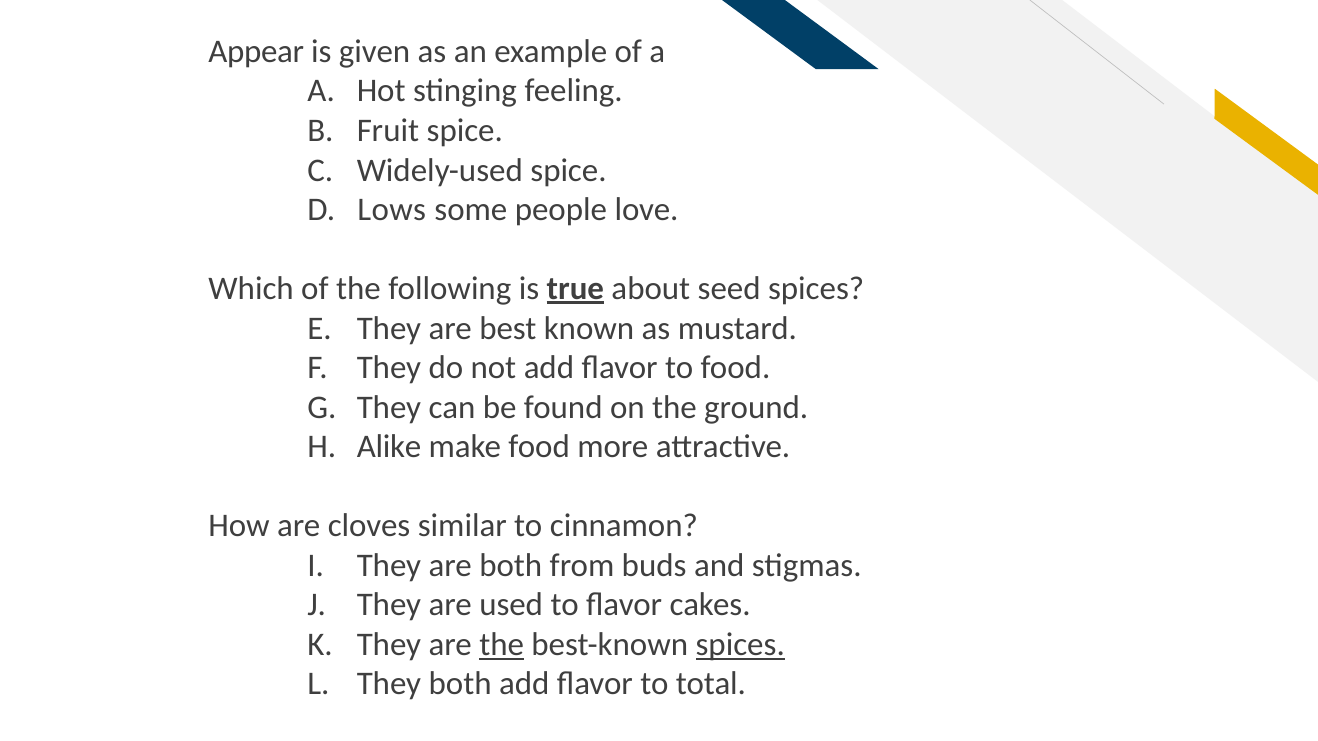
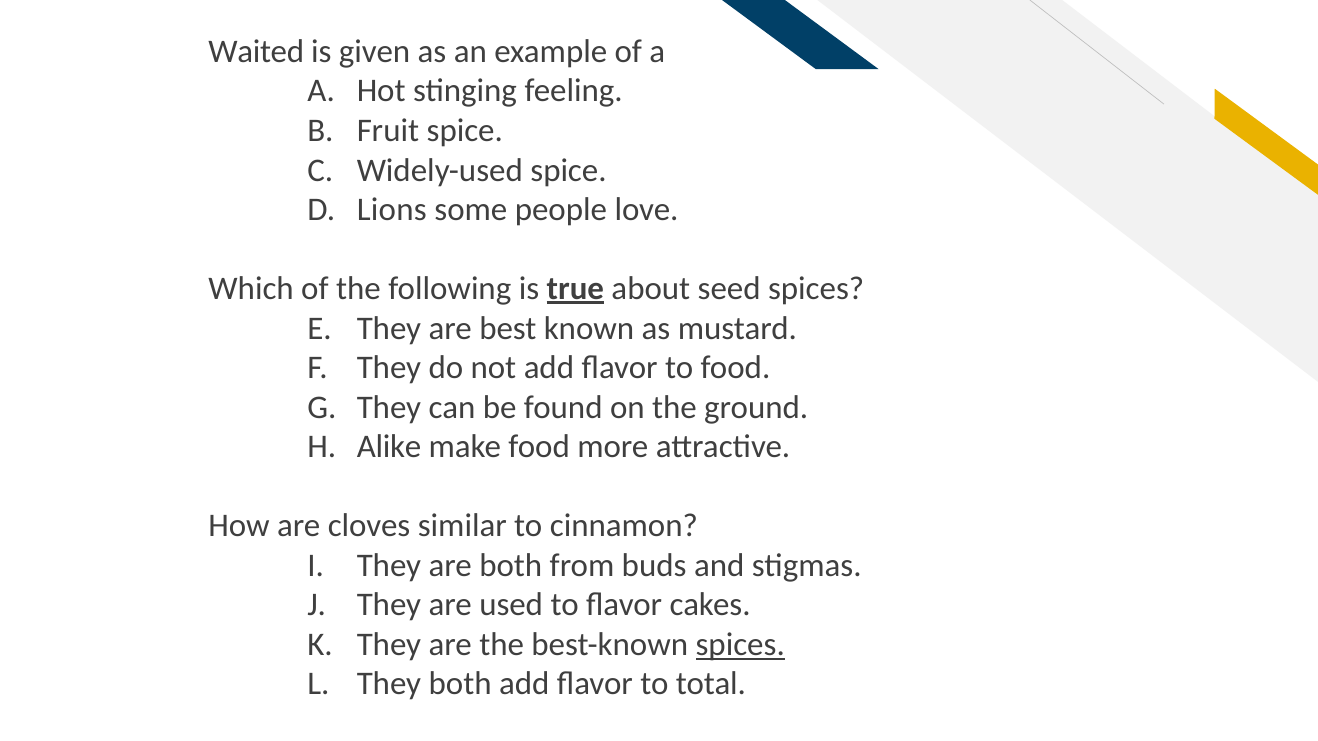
Appear: Appear -> Waited (256, 52)
Lows: Lows -> Lions (392, 210)
the underline: present -> none (502, 645)
